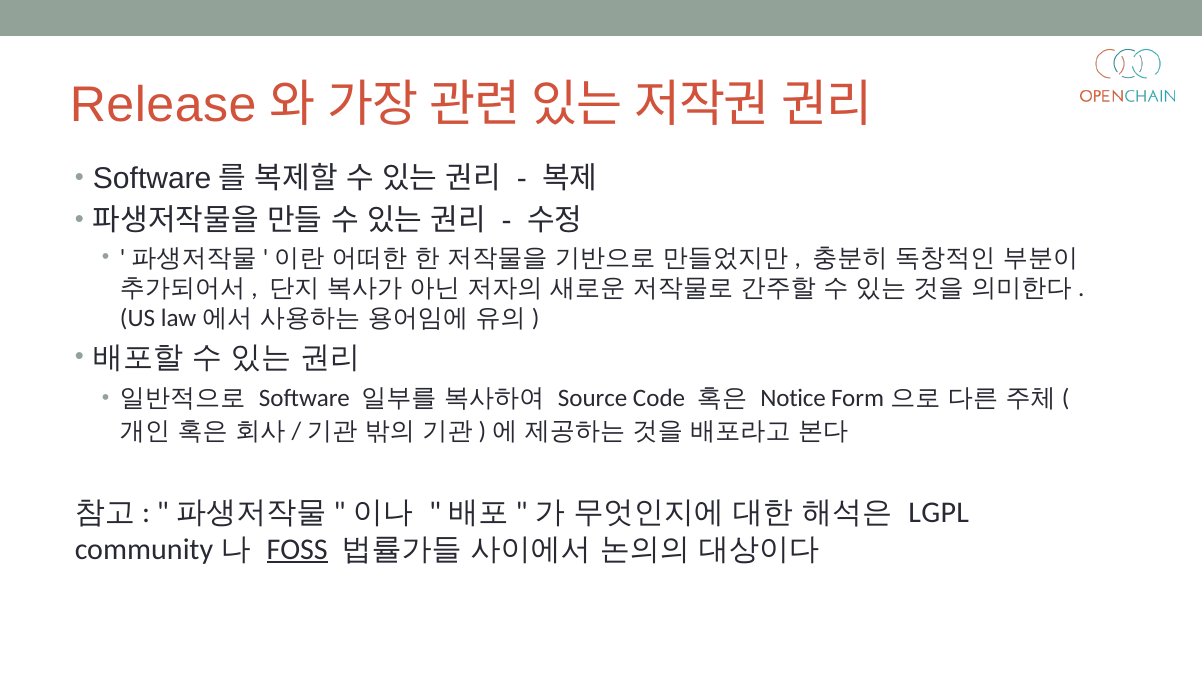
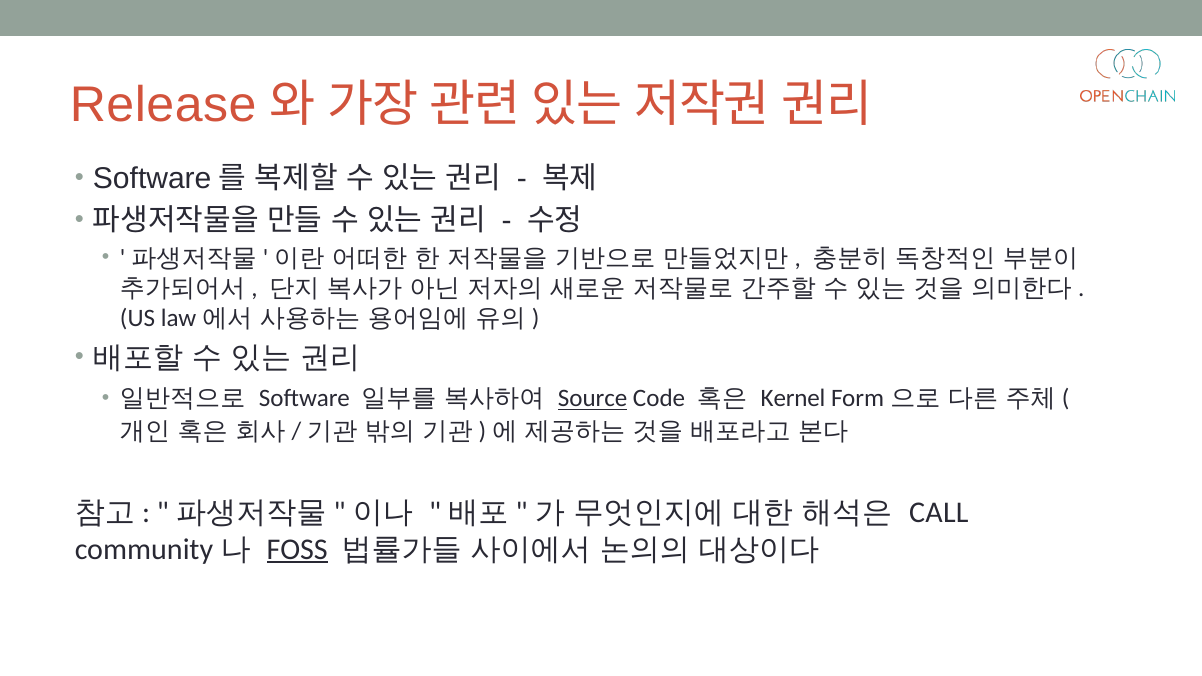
Source underline: none -> present (593, 399)
Notice: Notice -> Kernel (793, 399)
LGPL: LGPL -> CALL (939, 513)
